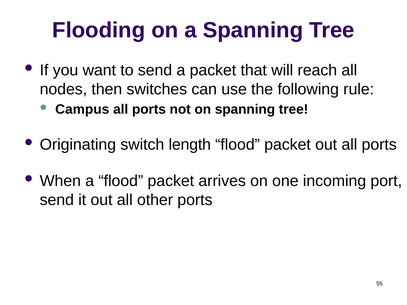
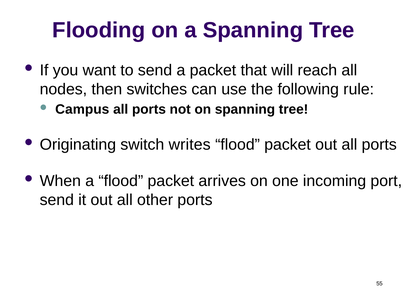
length: length -> writes (190, 145)
